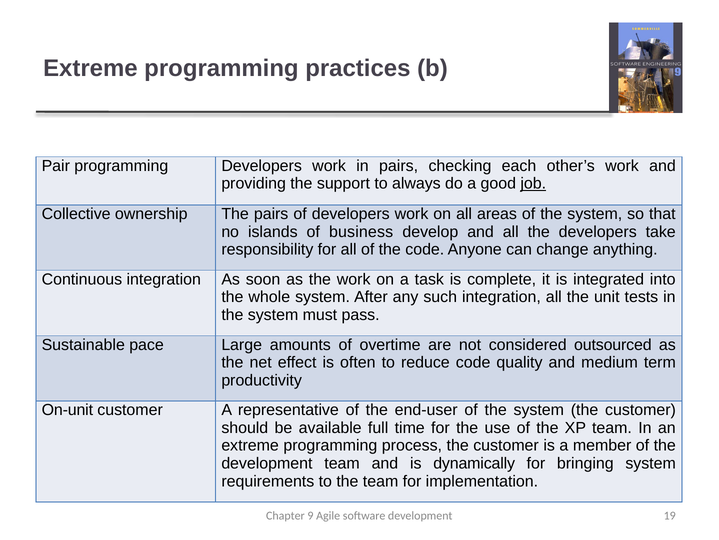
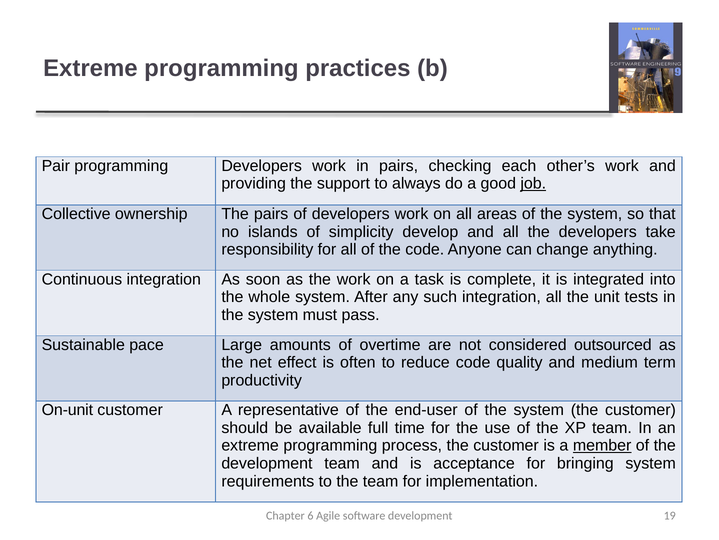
business: business -> simplicity (361, 232)
member underline: none -> present (602, 445)
dynamically: dynamically -> acceptance (474, 463)
9: 9 -> 6 (310, 515)
